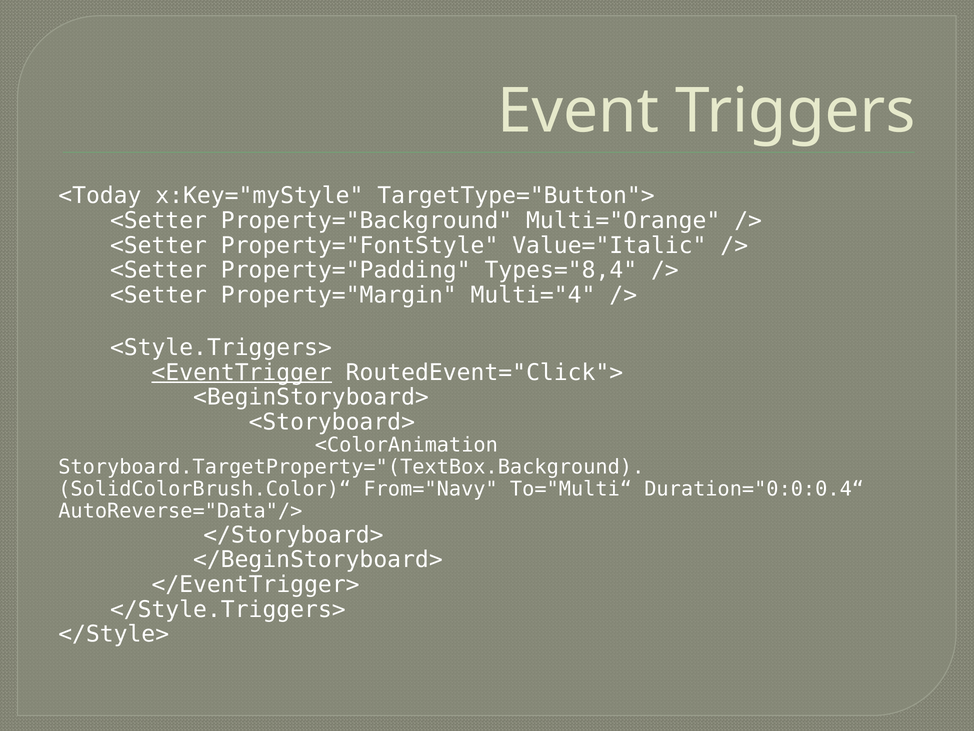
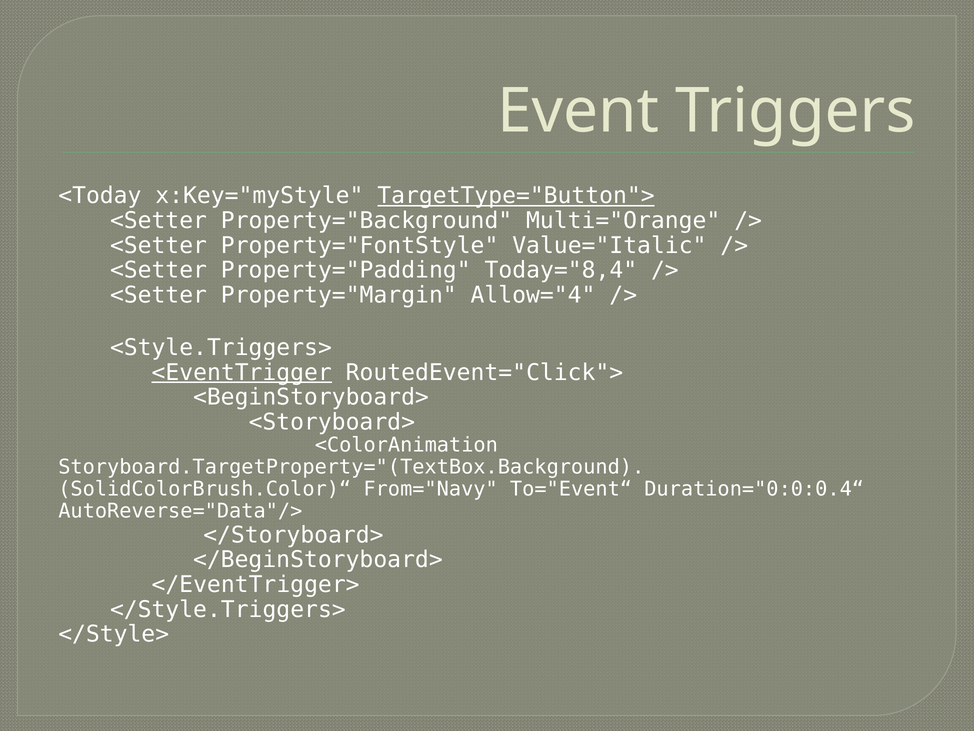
TargetType="Button"> underline: none -> present (516, 196)
Types="8,4: Types="8,4 -> Today="8,4 (561, 270)
Multi="4: Multi="4 -> Allow="4 (533, 295)
To="Multi“: To="Multi“ -> To="Event“ (571, 489)
